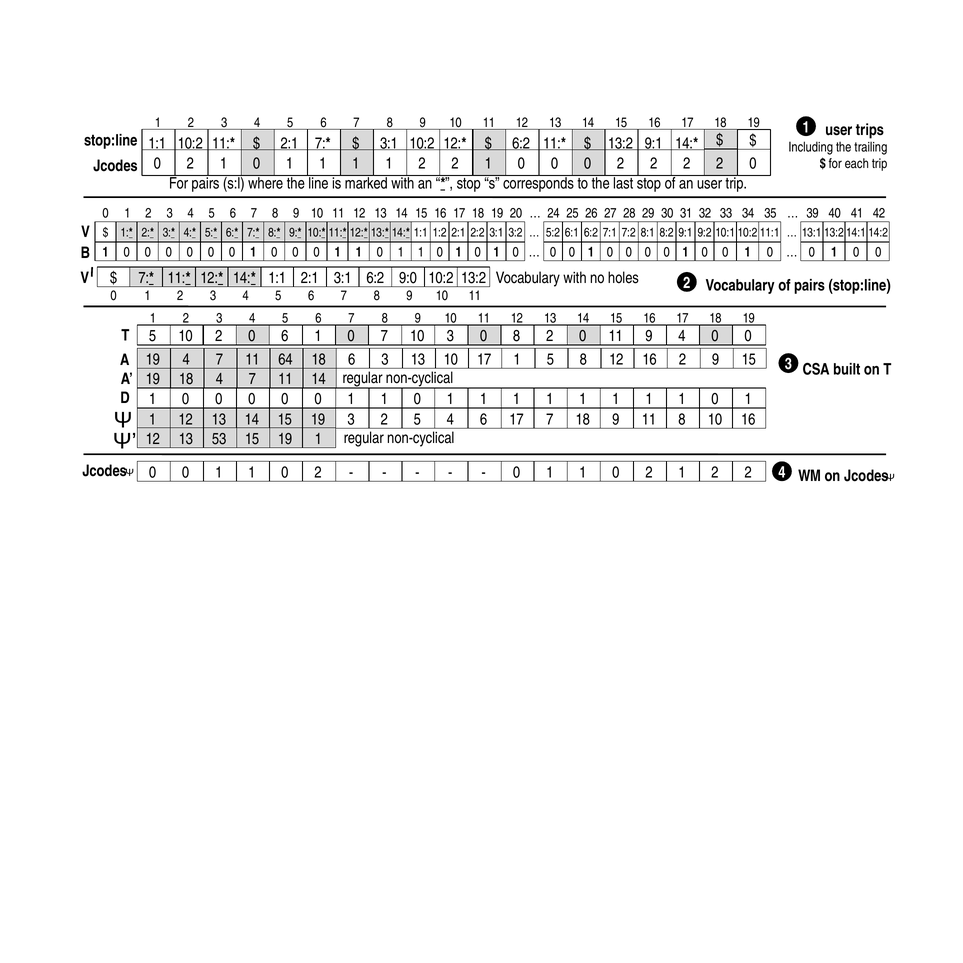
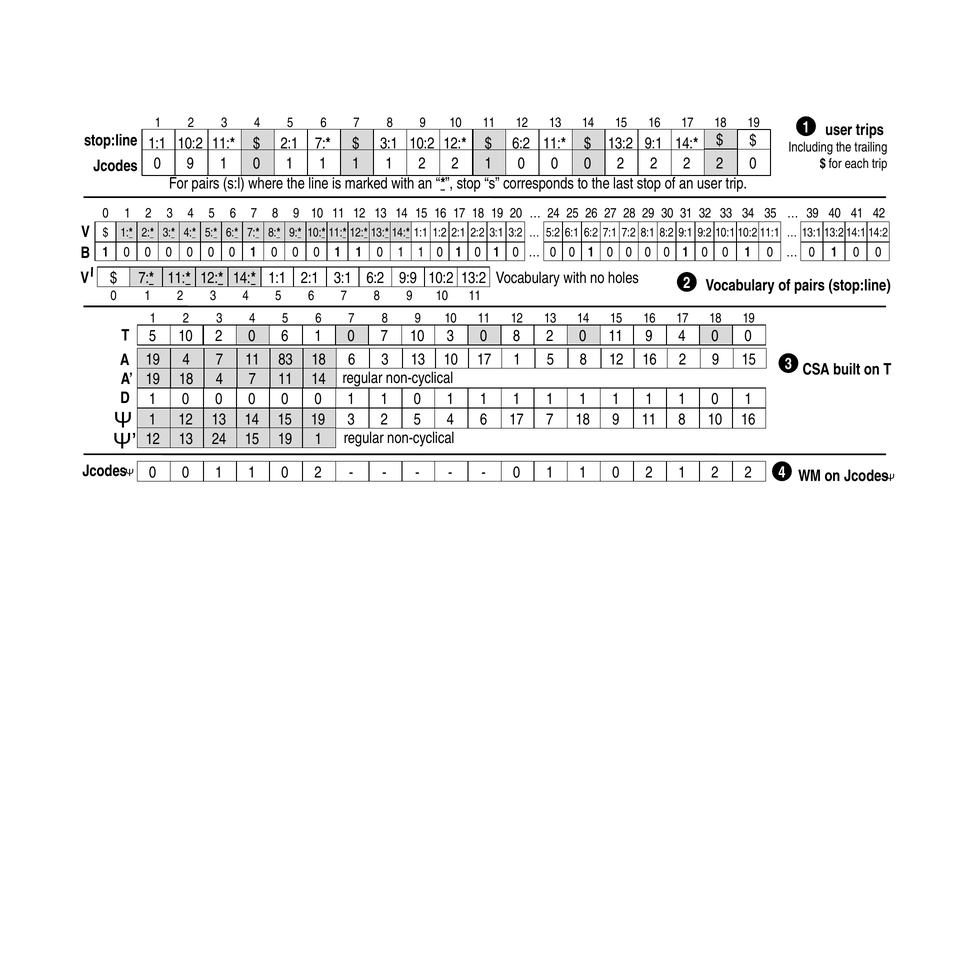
2: 2 -> 9 (190, 164)
9:0: 9:0 -> 9:9 (408, 278)
64: 64 -> 83 (285, 360)
13 53: 53 -> 24 (219, 439)
